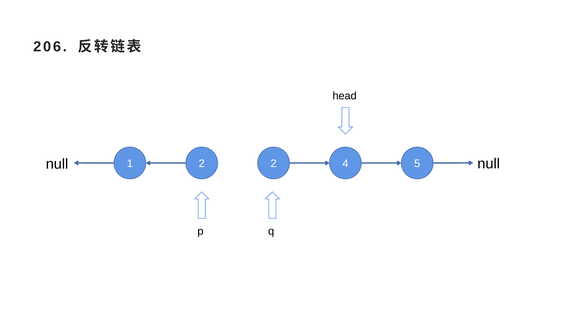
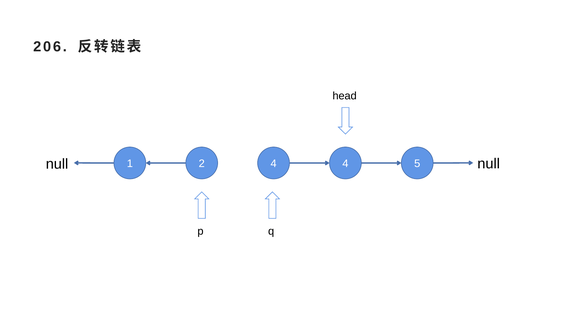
2 2: 2 -> 4 (274, 164)
